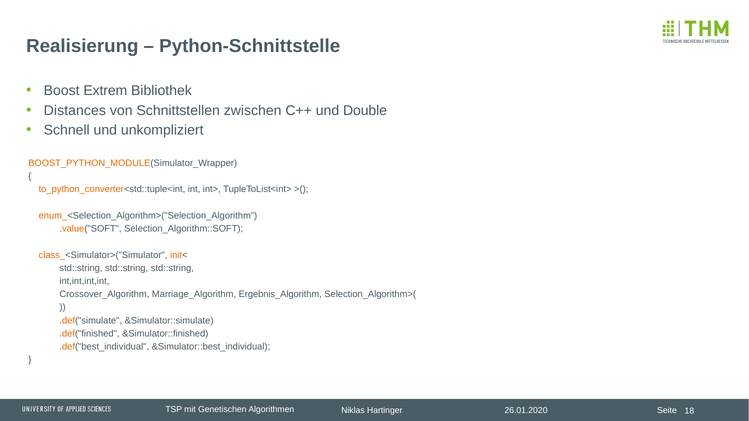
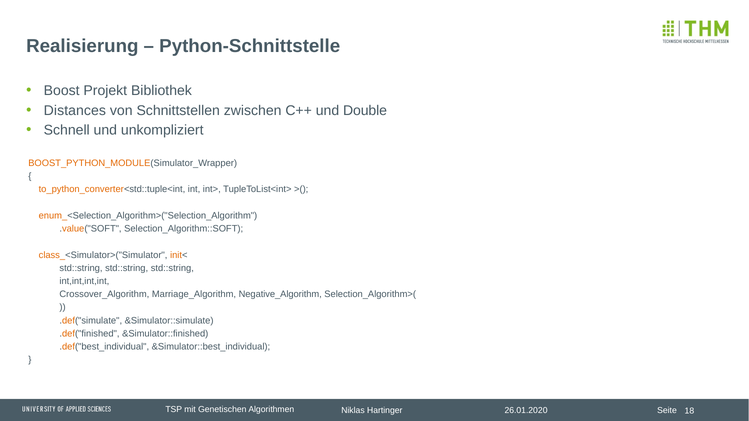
Extrem: Extrem -> Projekt (105, 91)
Ergebnis_Algorithm: Ergebnis_Algorithm -> Negative_Algorithm (280, 294)
